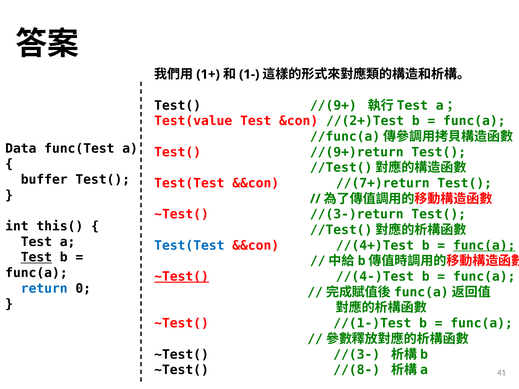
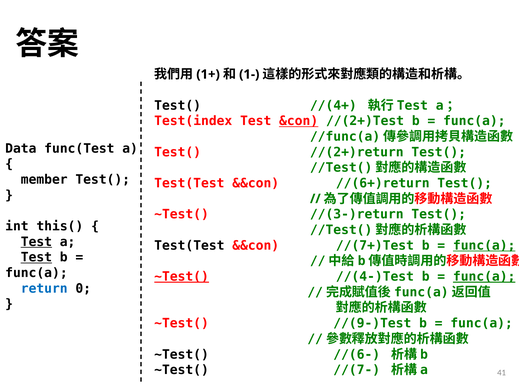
//(9+: //(9+ -> //(4+ (333, 106)
Test(value: Test(value -> Test(index (193, 121)
&con underline: none -> present (299, 121)
//(9+)return: //(9+)return -> //(2+)return (357, 152)
buffer: buffer -> member (44, 180)
//(7+)return: //(7+)return -> //(6+)return (383, 183)
Test underline: none -> present (36, 242)
Test(Test colour: blue -> black (189, 246)
//(4+)Test: //(4+)Test -> //(7+)Test (375, 246)
func(a underline: none -> present (484, 277)
//(1-)Test: //(1-)Test -> //(9-)Test (372, 323)
//(3-: //(3- -> //(6- (357, 355)
//(8-: //(8- -> //(7- (357, 370)
